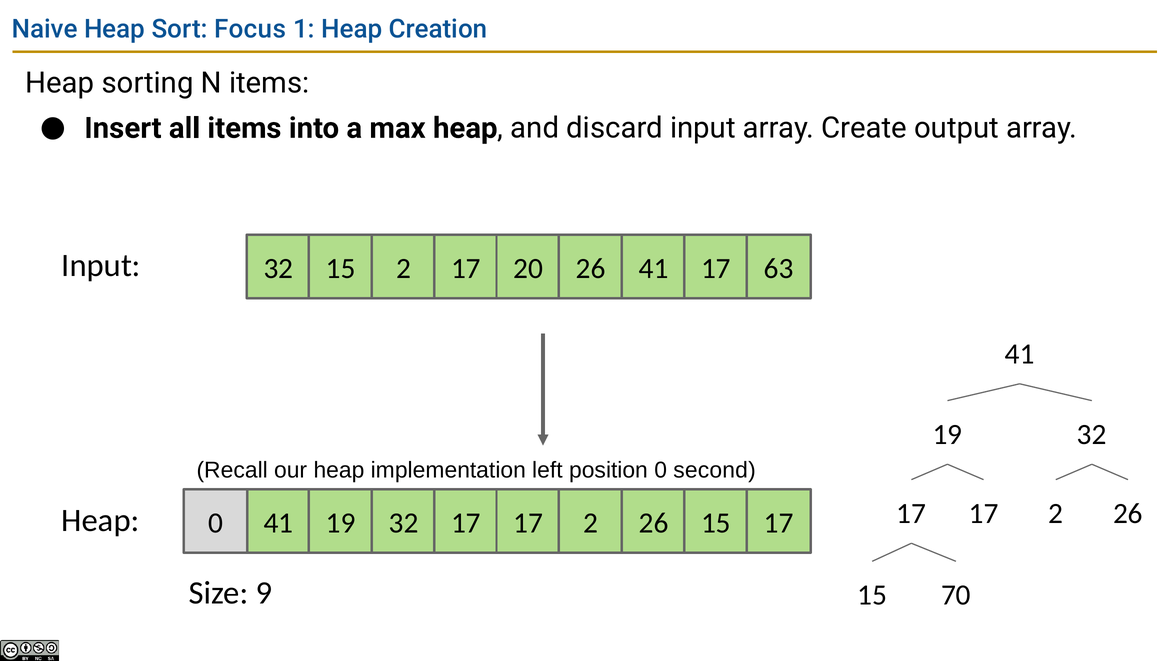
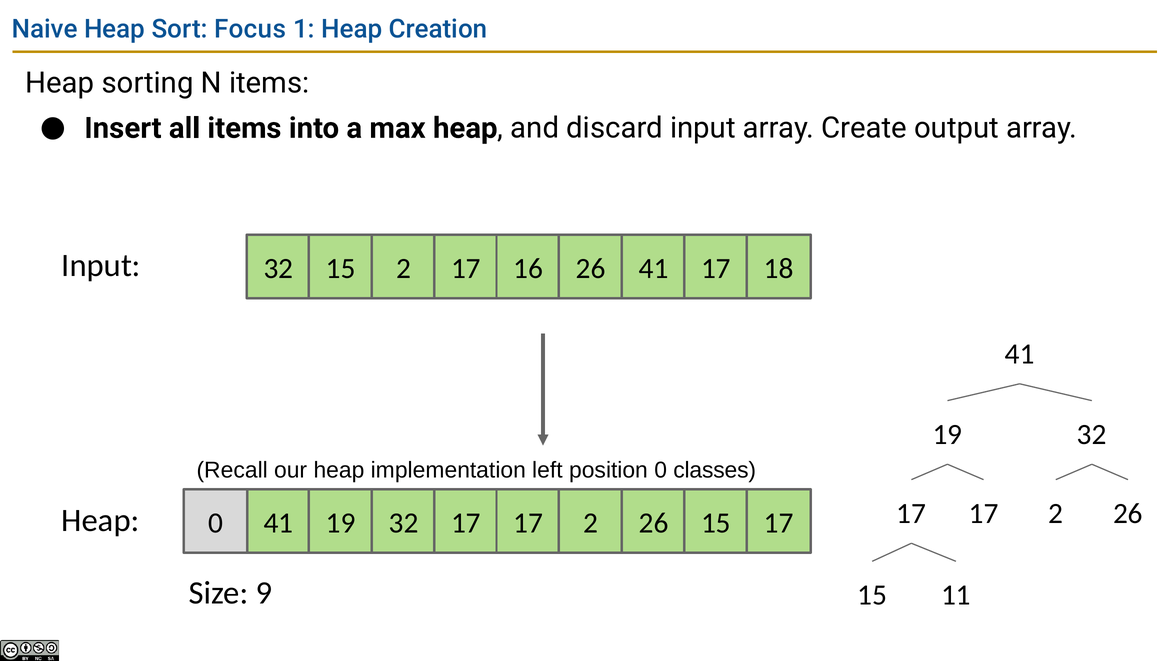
20: 20 -> 16 (528, 268)
63: 63 -> 18 (779, 268)
second: second -> classes (715, 470)
70: 70 -> 11 (956, 595)
